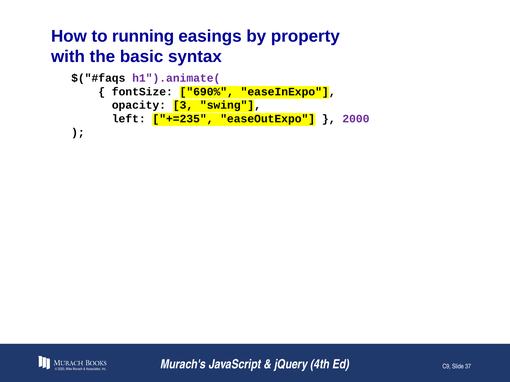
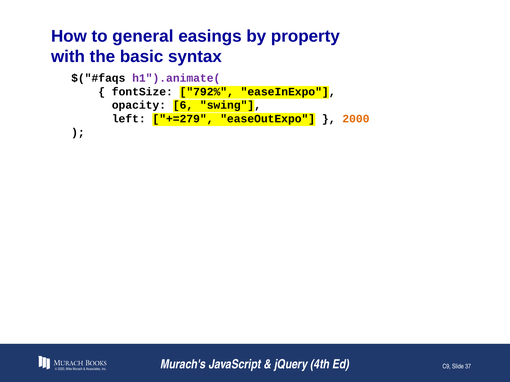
running: running -> general (143, 36)
690%: 690% -> 792% (207, 92)
3: 3 -> 6 (183, 105)
+=235: +=235 -> +=279 (183, 119)
2000 colour: purple -> orange (356, 119)
